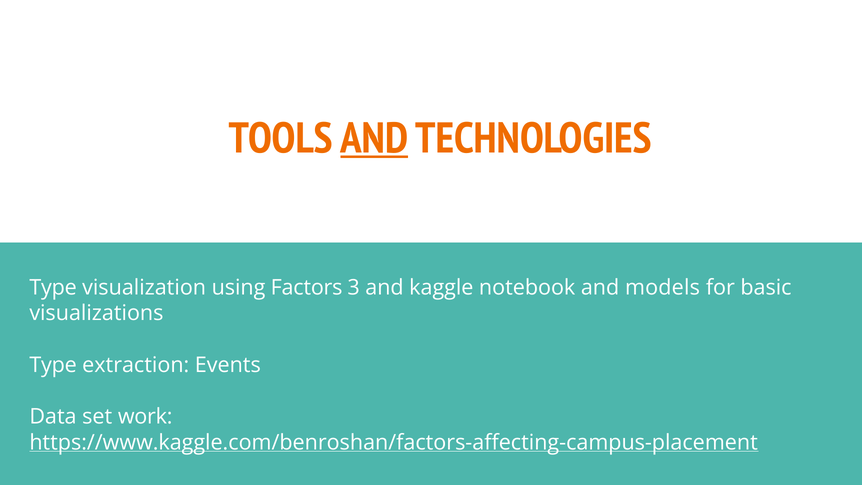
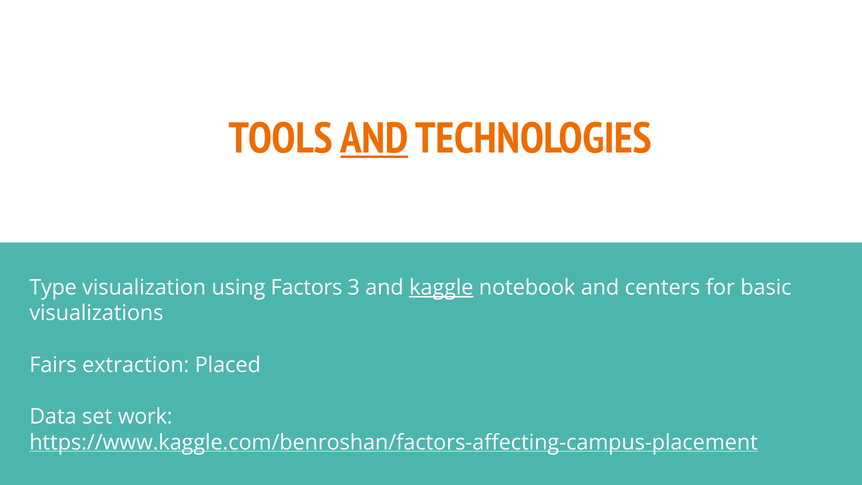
kaggle underline: none -> present (441, 287)
models: models -> centers (663, 287)
Type: Type -> Fairs (53, 365)
Events: Events -> Placed (228, 365)
